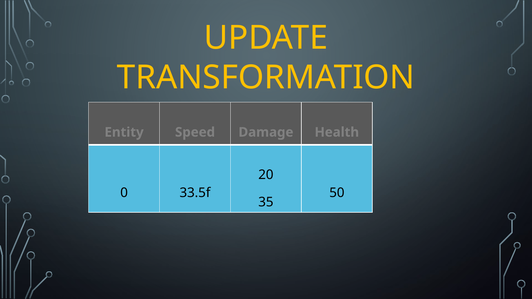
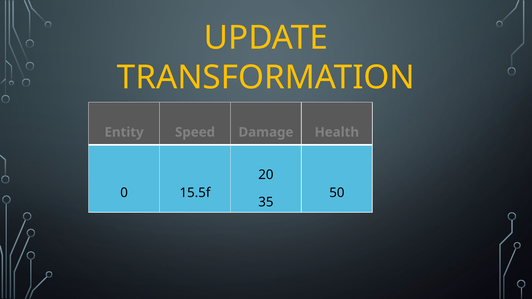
33.5f: 33.5f -> 15.5f (195, 193)
